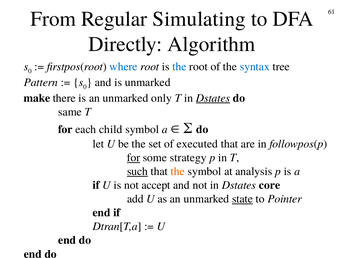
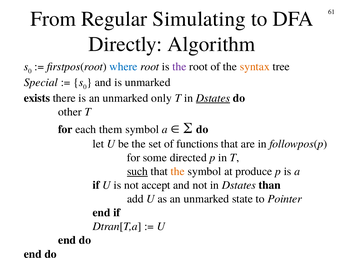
the colour: blue -> purple (179, 67)
syntax colour: blue -> orange (255, 67)
Pattern: Pattern -> Special (41, 82)
make: make -> exists (37, 98)
same: same -> other (70, 112)
child: child -> them (111, 129)
executed: executed -> functions (197, 144)
for underline: present -> none (134, 158)
strategy: strategy -> directed (188, 158)
analysis: analysis -> produce (254, 171)
core: core -> than (270, 185)
state underline: present -> none (242, 199)
